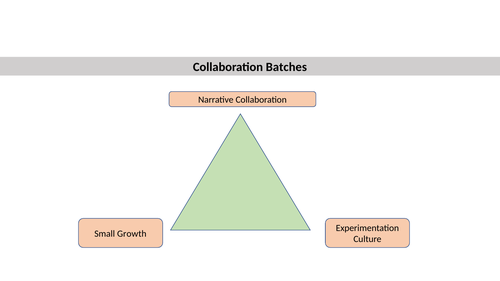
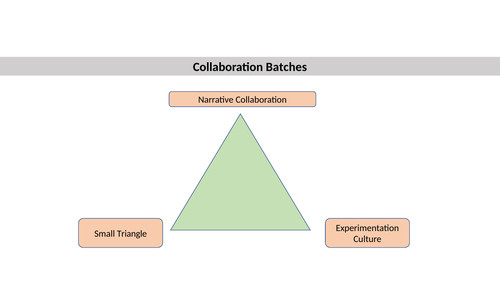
Growth: Growth -> Triangle (132, 234)
